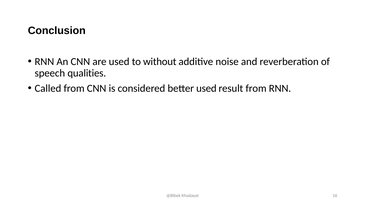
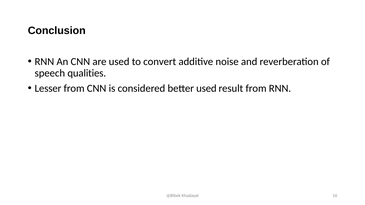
without: without -> convert (160, 62)
Called: Called -> Lesser (48, 89)
